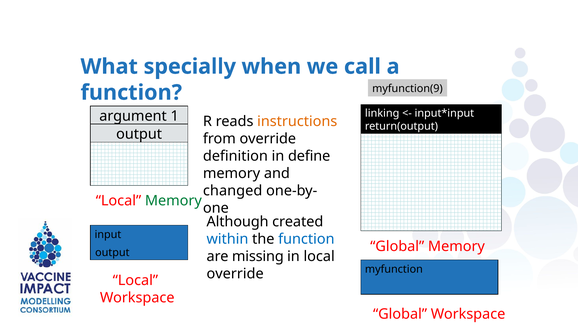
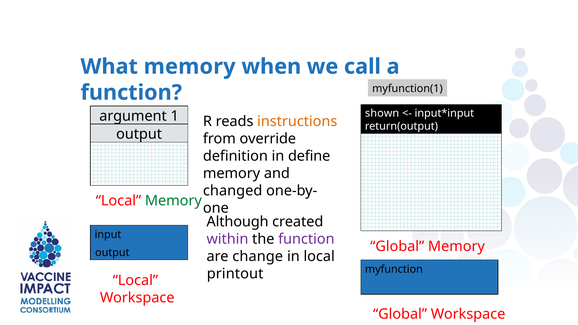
What specially: specially -> memory (190, 67)
myfunction(9: myfunction(9 -> myfunction(1 (407, 89)
linking: linking -> shown (382, 113)
within colour: blue -> purple (227, 239)
function colour: blue -> purple (306, 239)
missing: missing -> change (258, 257)
override: override -> printout (235, 274)
